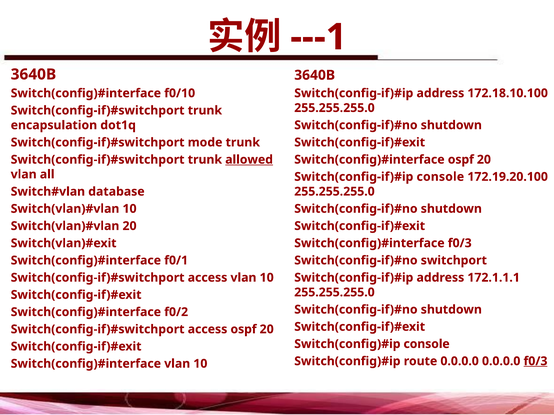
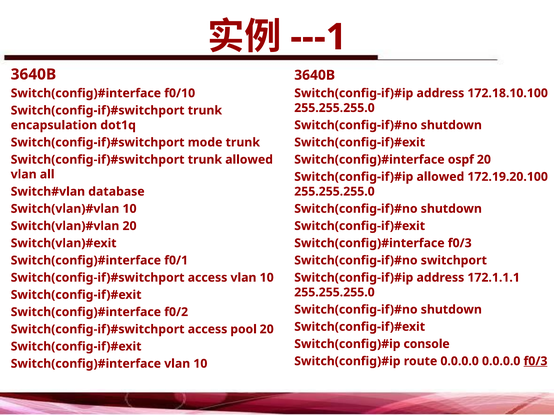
allowed underline: present -> none (249, 160)
console: console -> allowed (440, 177)
access ospf: ospf -> pool (244, 330)
